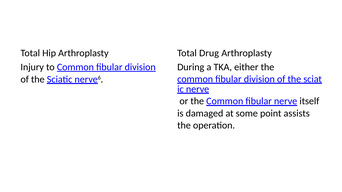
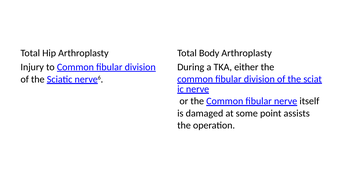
Drug: Drug -> Body (209, 53)
